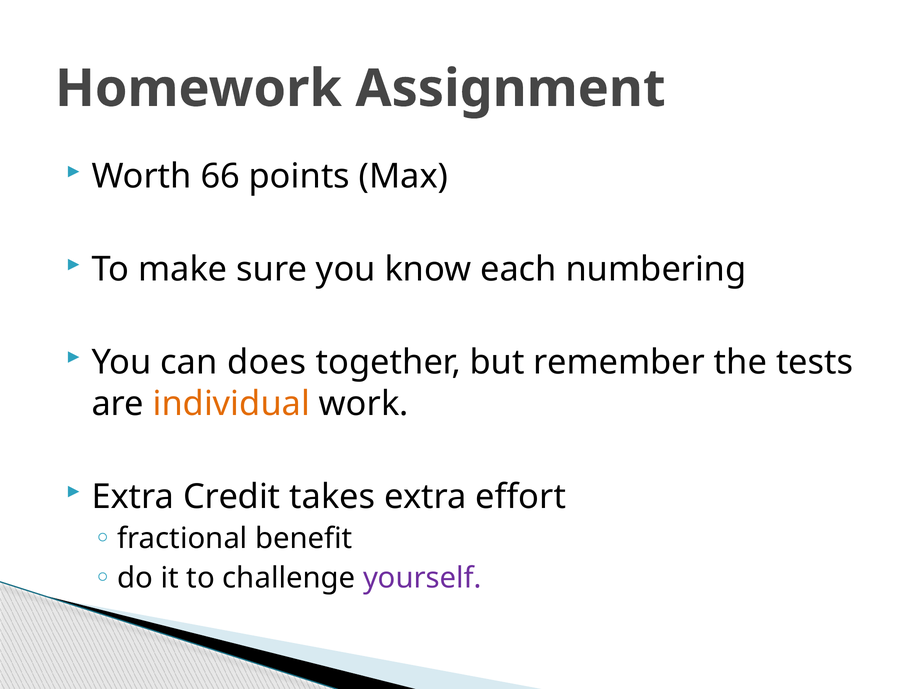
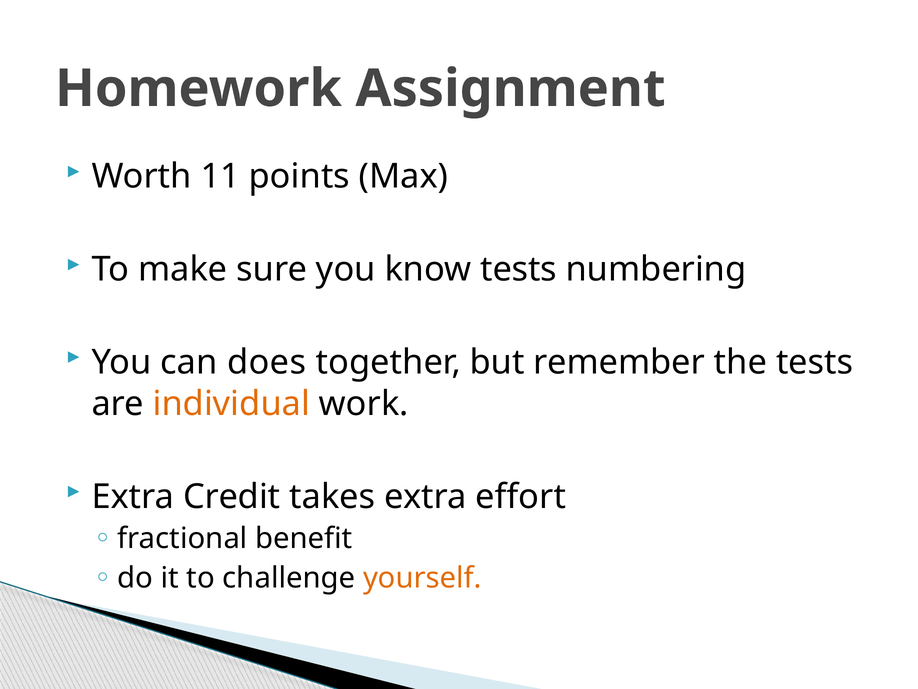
66: 66 -> 11 (220, 176)
know each: each -> tests (519, 269)
yourself colour: purple -> orange (422, 578)
